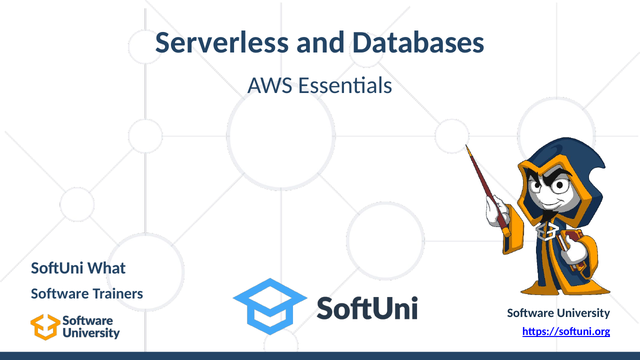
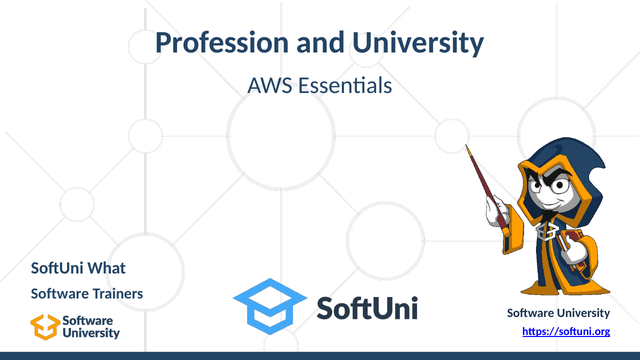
Serverless: Serverless -> Profession (222, 42)
and Databases: Databases -> University (418, 42)
